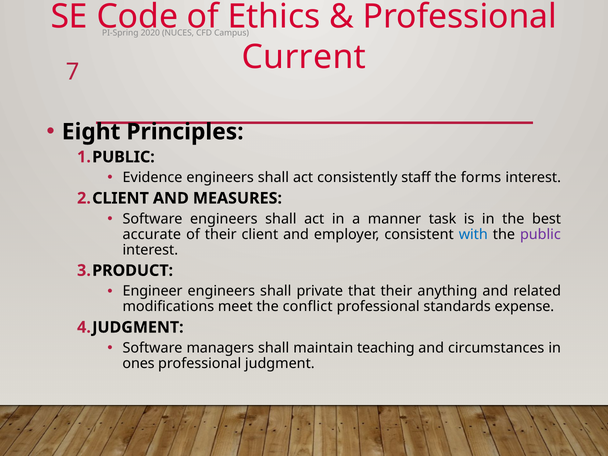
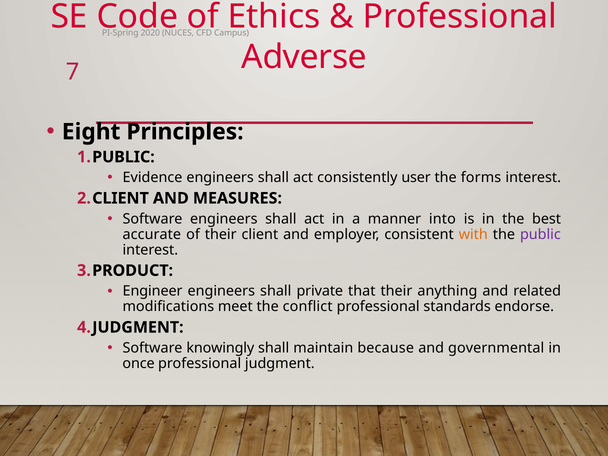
Current: Current -> Adverse (304, 57)
staff: staff -> user (416, 178)
task: task -> into (442, 219)
with colour: blue -> orange (473, 234)
expense: expense -> endorse (524, 307)
managers: managers -> knowingly (220, 348)
teaching: teaching -> because (386, 348)
circumstances: circumstances -> governmental (496, 348)
ones: ones -> once (139, 363)
